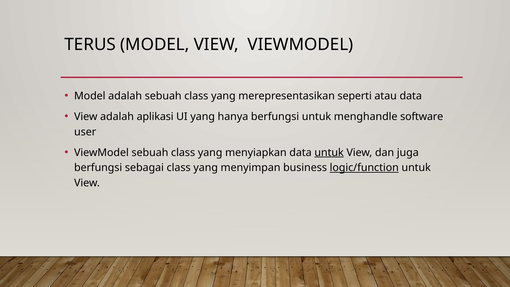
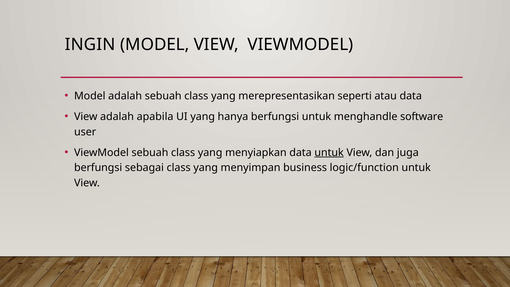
TERUS: TERUS -> INGIN (90, 45)
aplikasi: aplikasi -> apabila (155, 117)
logic/function underline: present -> none (364, 168)
